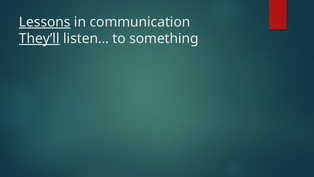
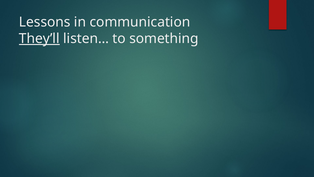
Lessons underline: present -> none (45, 22)
